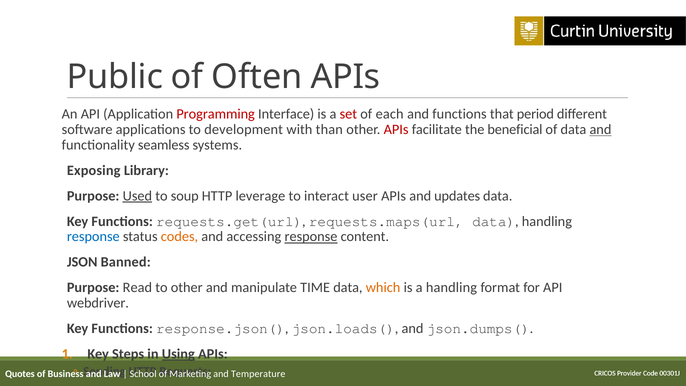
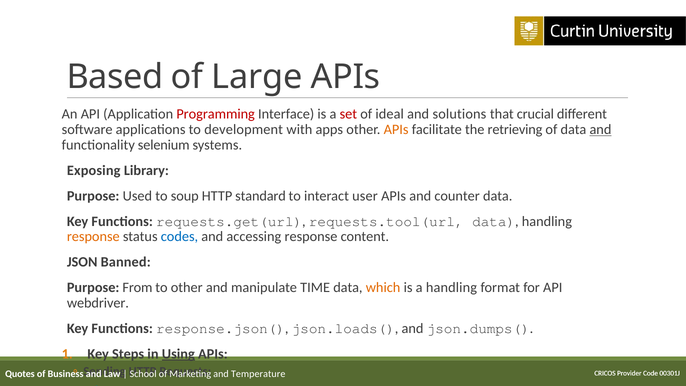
Public: Public -> Based (115, 77)
Often: Often -> Large (257, 77)
each: each -> ideal (390, 114)
and functions: functions -> solutions (459, 114)
period: period -> crucial (535, 114)
than: than -> apps (329, 129)
APIs colour: red -> orange (396, 129)
beneficial: beneficial -> retrieving (515, 129)
seamless: seamless -> selenium (164, 145)
Used underline: present -> none (137, 196)
leverage: leverage -> standard (261, 196)
updates: updates -> counter (457, 196)
requests.maps(url: requests.maps(url -> requests.tool(url (386, 221)
response colour: blue -> orange (93, 237)
codes colour: orange -> blue (179, 237)
response underline: present -> none (311, 237)
Read: Read -> From (137, 288)
